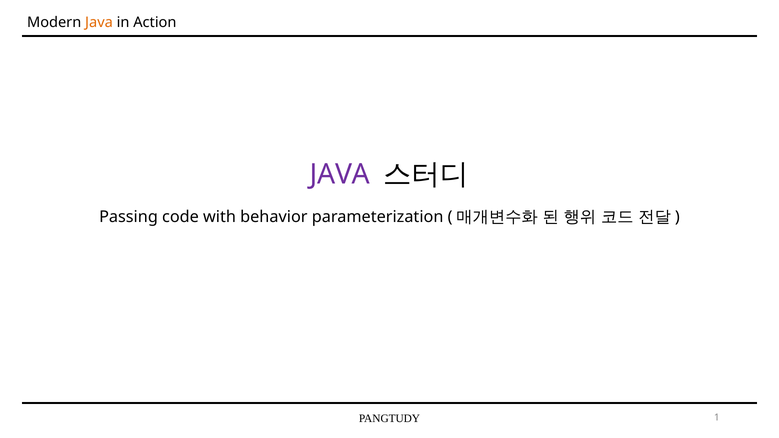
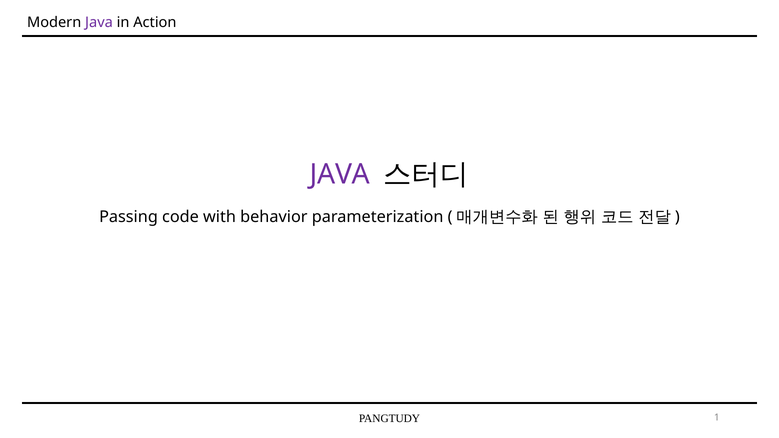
Java colour: orange -> purple (99, 22)
